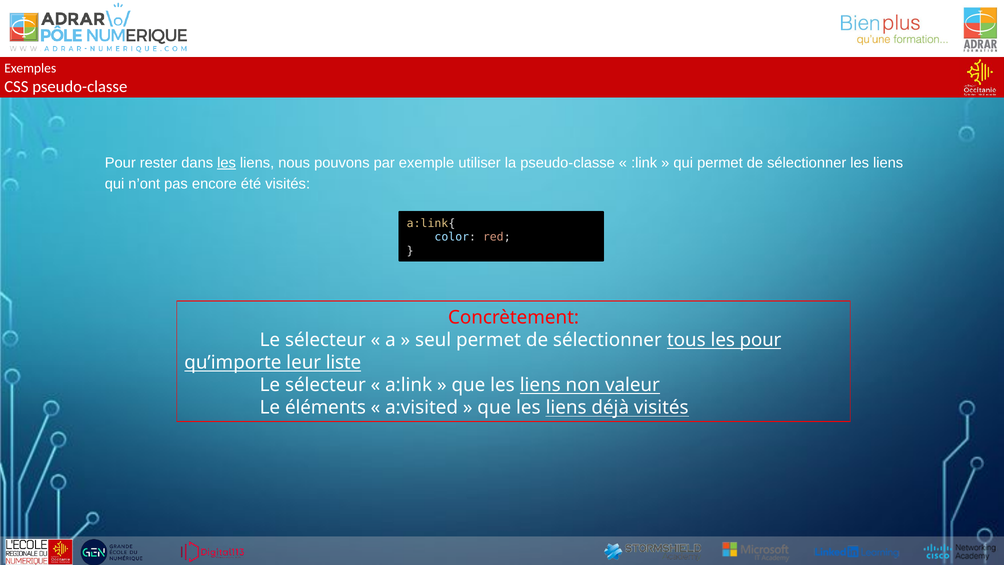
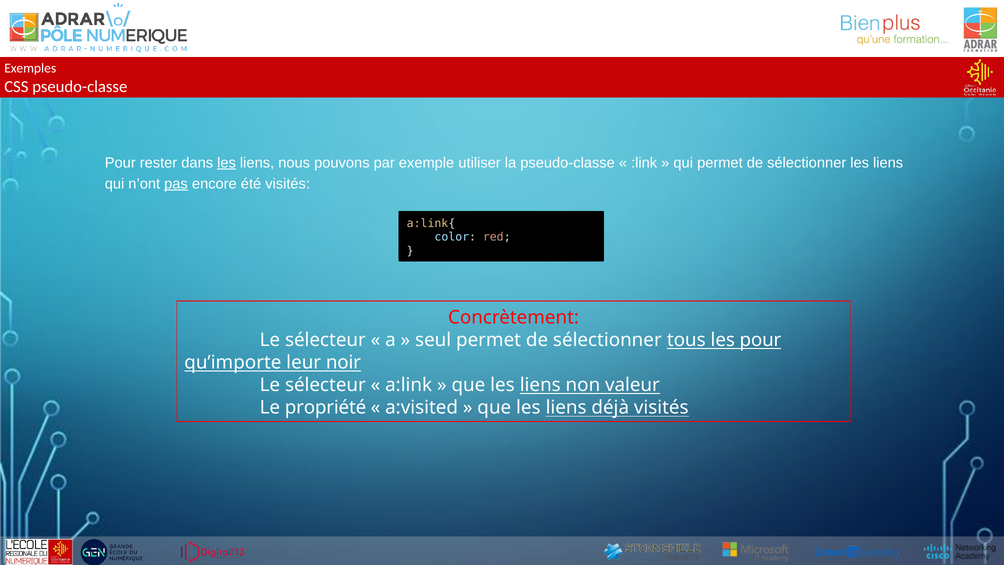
pas underline: none -> present (176, 184)
liste: liste -> noir (343, 362)
éléments: éléments -> propriété (326, 408)
